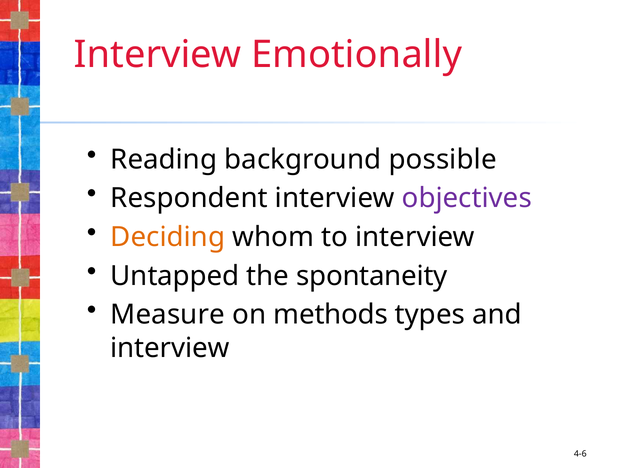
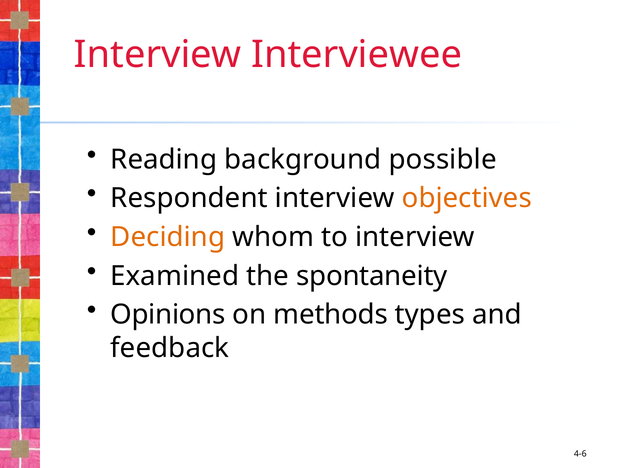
Emotionally: Emotionally -> Interviewee (357, 55)
objectives colour: purple -> orange (467, 198)
Untapped: Untapped -> Examined (175, 276)
Measure: Measure -> Opinions (168, 315)
interview: interview -> feedback (170, 348)
